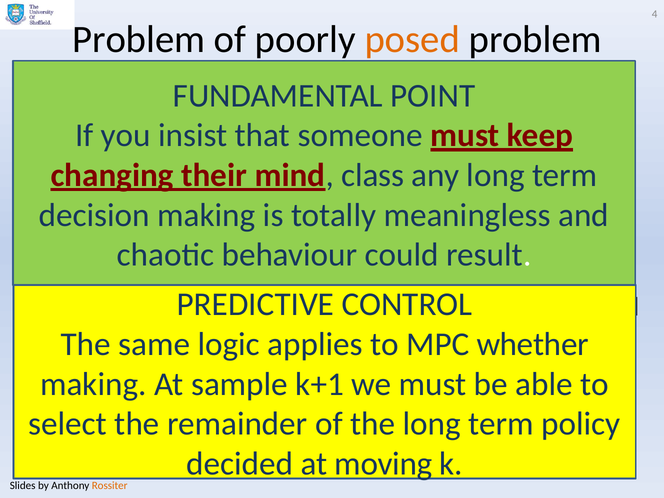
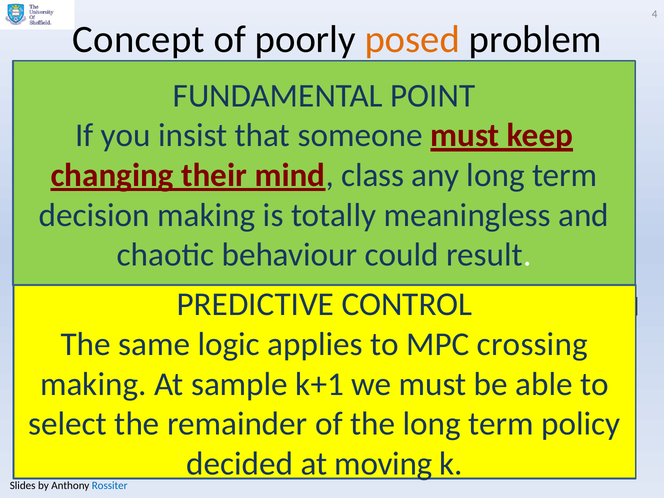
Problem: Problem -> Concept (138, 40)
MPC whether: whether -> crossing (532, 344)
Rossiter colour: orange -> blue (110, 485)
